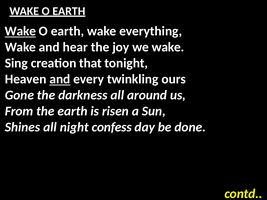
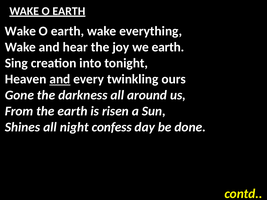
Wake underline: present -> none (20, 31)
we wake: wake -> earth (168, 47)
that: that -> into (90, 63)
